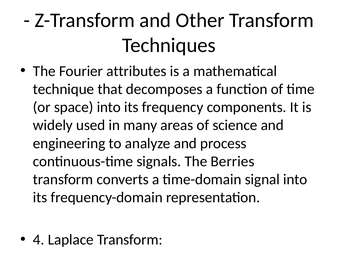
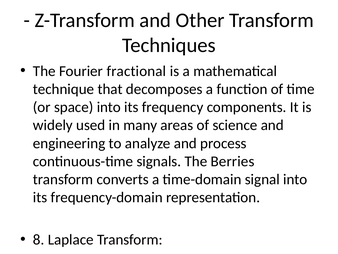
attributes: attributes -> fractional (136, 71)
4: 4 -> 8 (39, 239)
